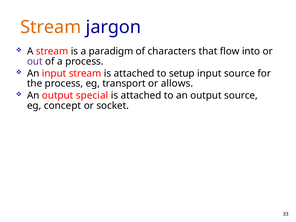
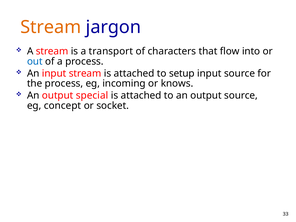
paradigm: paradigm -> transport (111, 51)
out colour: purple -> blue (35, 61)
transport: transport -> incoming (124, 83)
allows: allows -> knows (177, 83)
